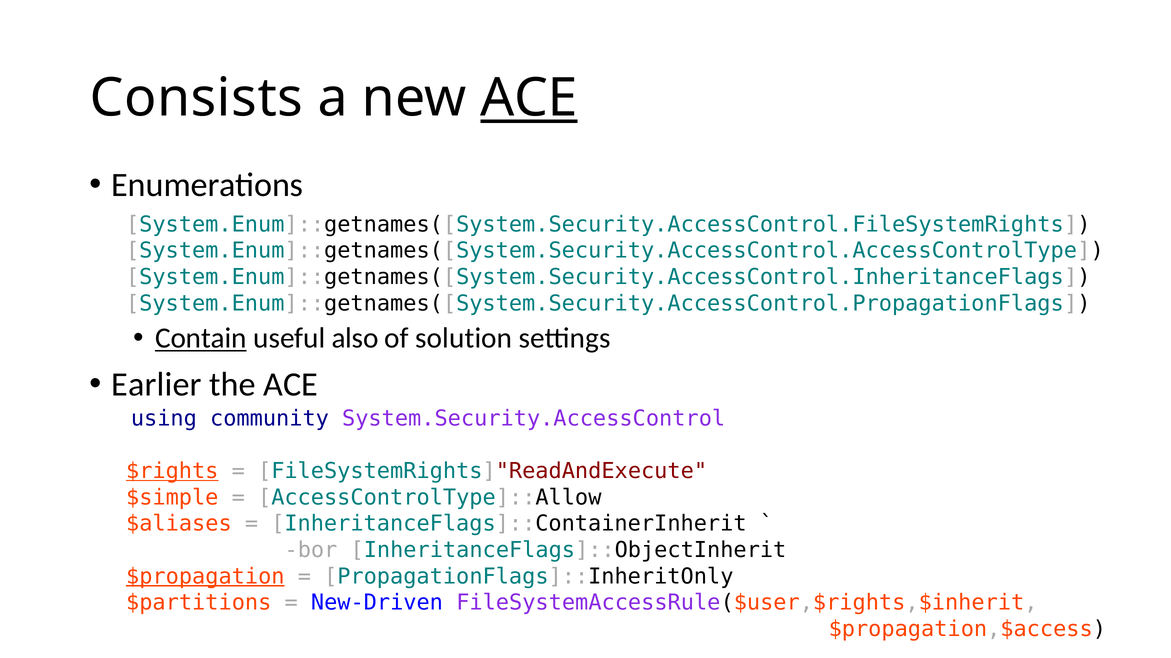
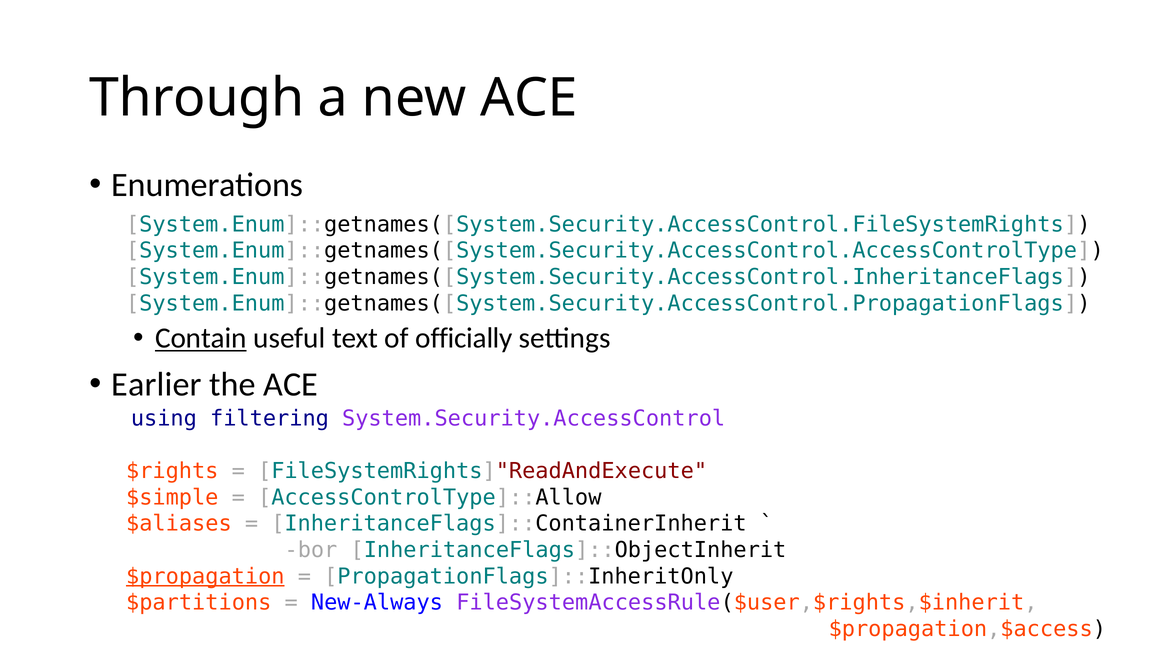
Consists: Consists -> Through (197, 98)
ACE underline: present -> none (529, 98)
also: also -> text (355, 338)
solution: solution -> officially (464, 338)
community: community -> filtering (270, 419)
$rights underline: present -> none (172, 472)
New-Driven: New-Driven -> New-Always (377, 603)
